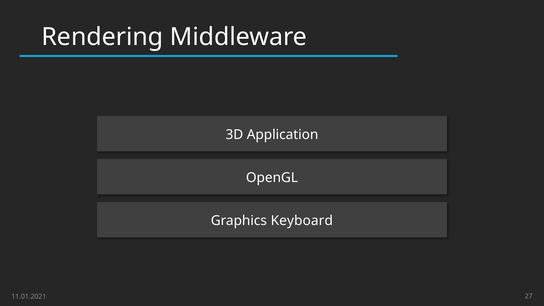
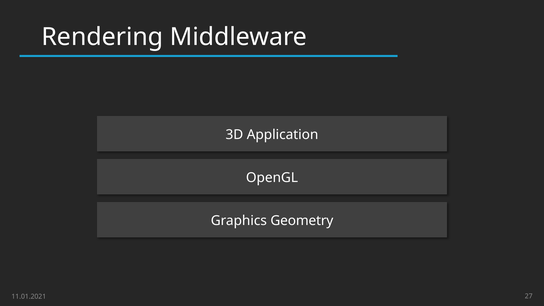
Keyboard: Keyboard -> Geometry (302, 221)
